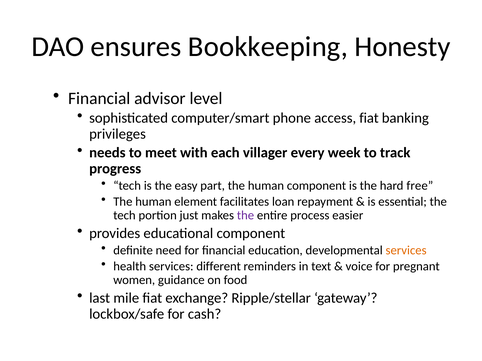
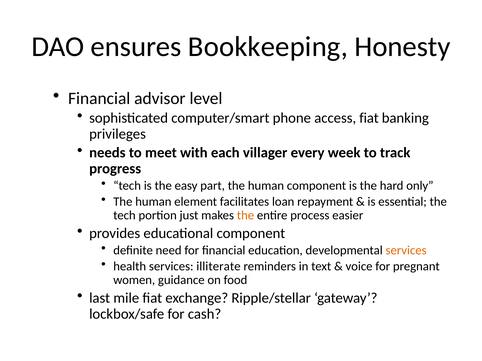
free: free -> only (420, 186)
the colour: purple -> orange (246, 216)
different: different -> illiterate (218, 267)
